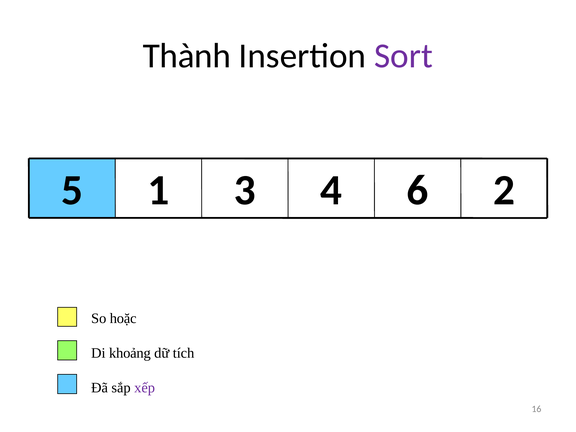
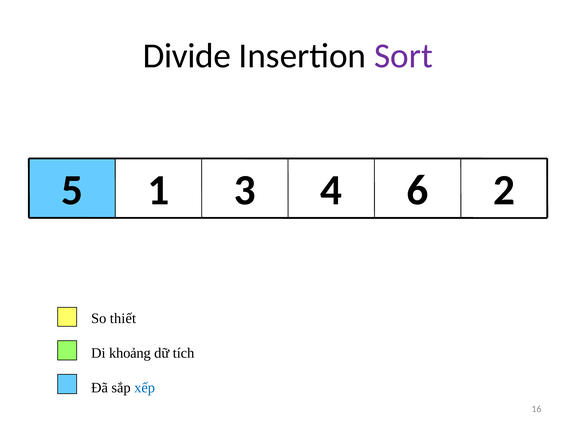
Thành: Thành -> Divide (187, 56)
hoặc: hoặc -> thiết (123, 318)
xếp colour: purple -> blue (145, 388)
